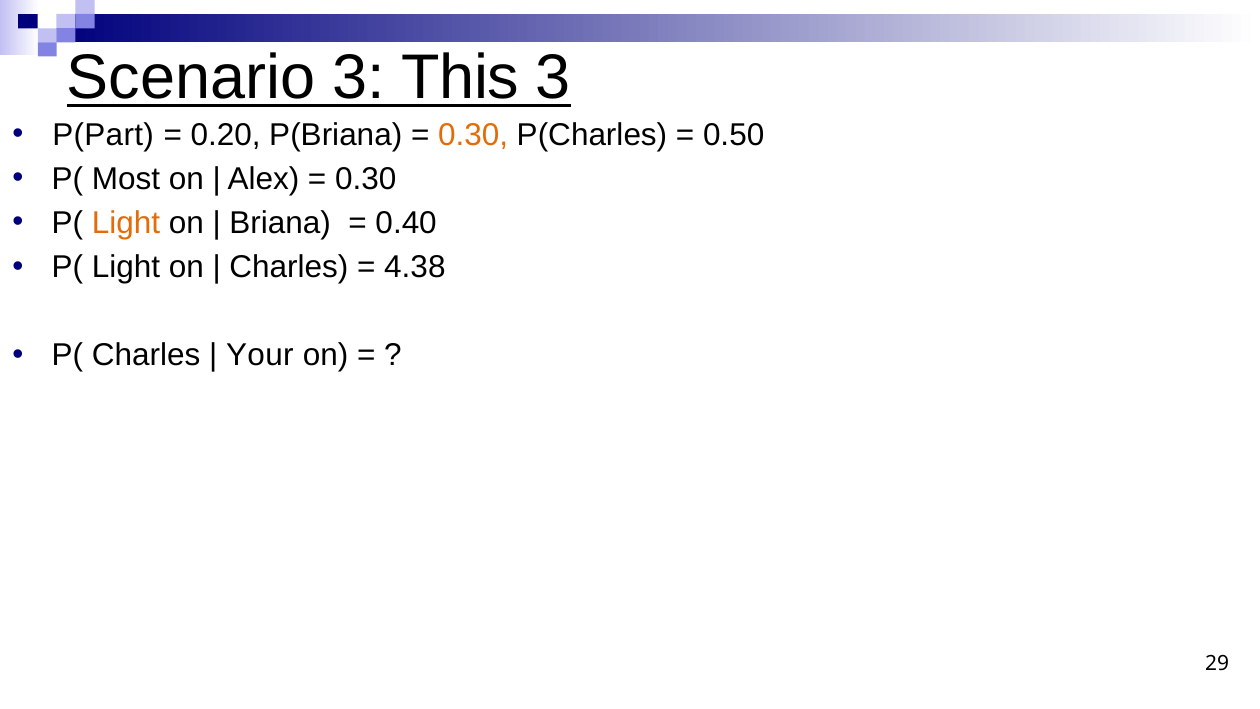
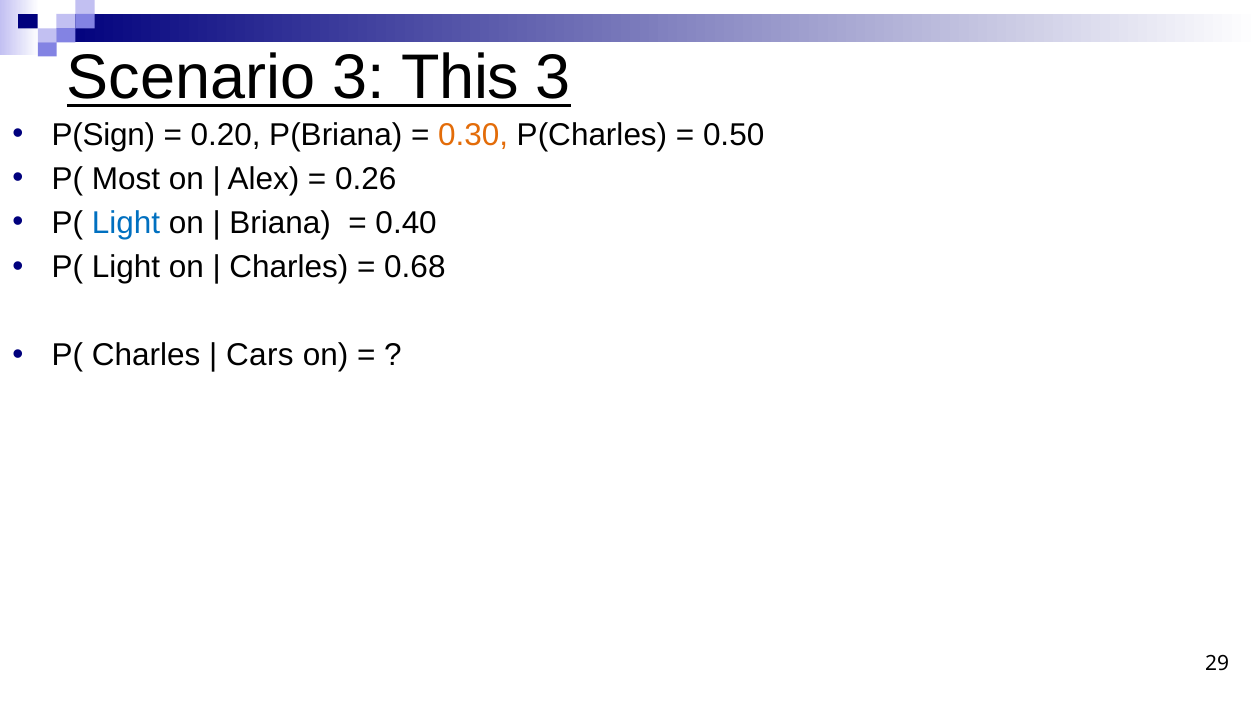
P(Part: P(Part -> P(Sign (103, 135)
0.30: 0.30 -> 0.26 (366, 179)
Light colour: orange -> blue (126, 223)
4.38: 4.38 -> 0.68 (415, 267)
Your: Your -> Cars (260, 355)
